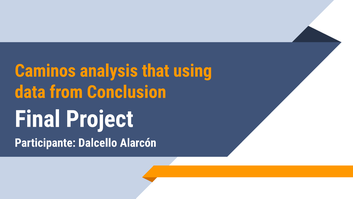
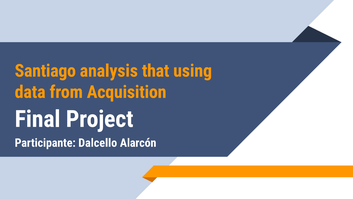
Caminos: Caminos -> Santiago (45, 71)
Conclusion: Conclusion -> Acquisition (127, 92)
